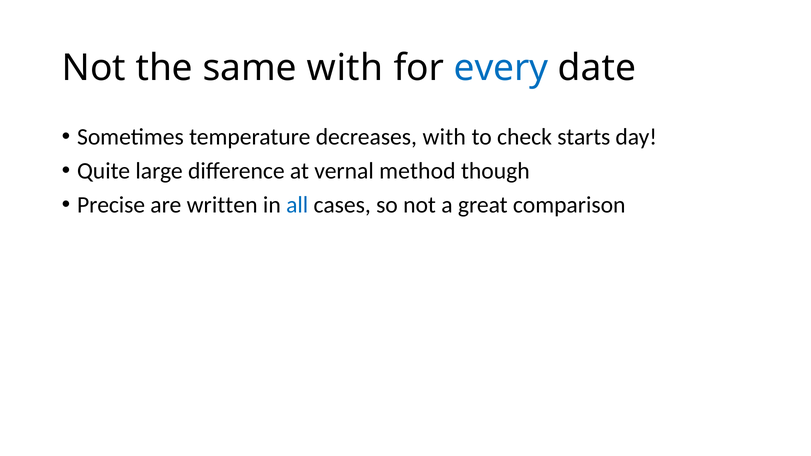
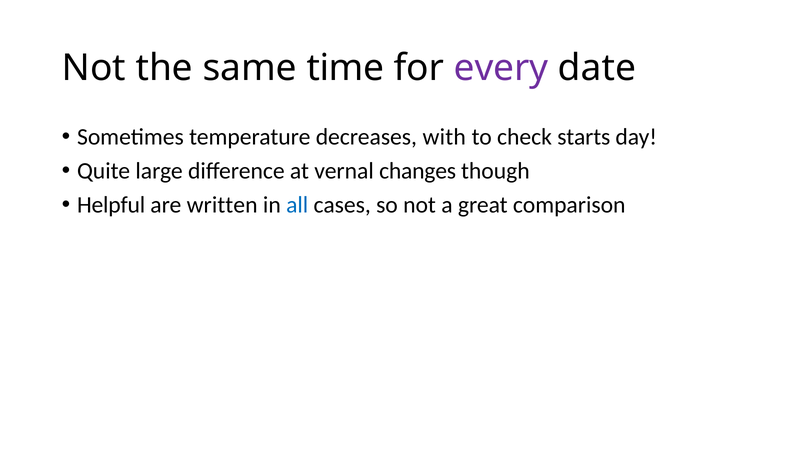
same with: with -> time (345, 68)
every colour: blue -> purple (501, 68)
method: method -> changes (418, 171)
Precise: Precise -> Helpful (111, 205)
